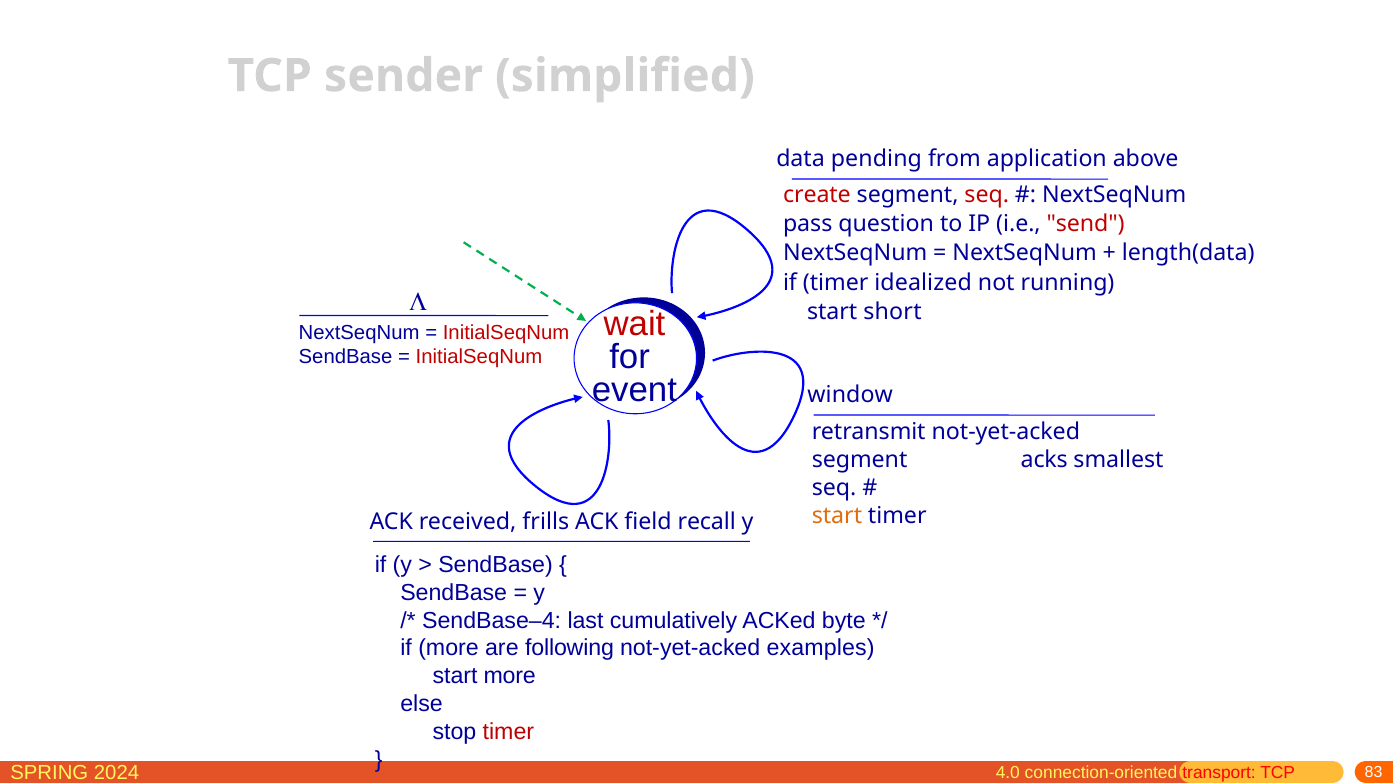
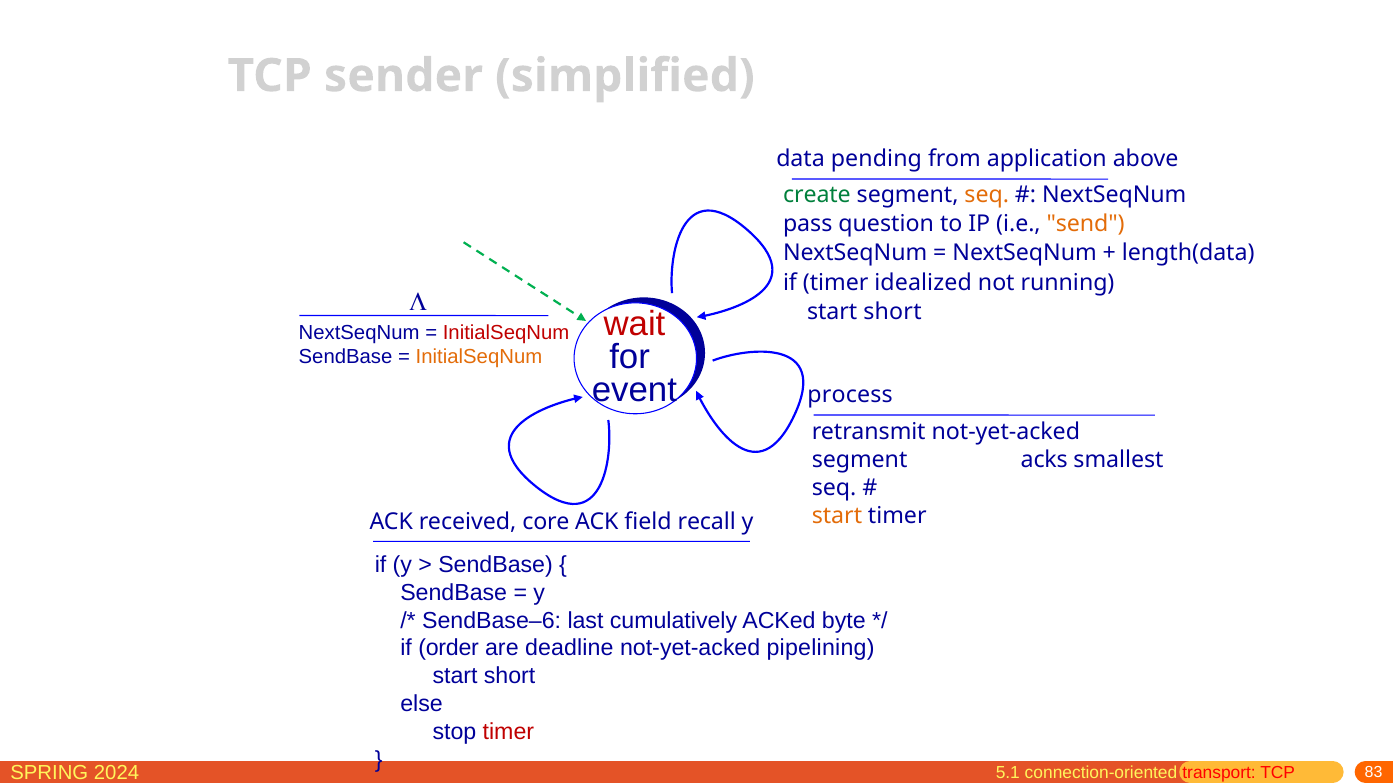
create colour: red -> green (817, 195)
seq colour: red -> orange (987, 195)
send colour: red -> orange (1086, 224)
InitialSeqNum colour: red -> orange (479, 357)
window: window -> process (850, 396)
frills: frills -> core (546, 522)
SendBase–4: SendBase–4 -> SendBase–6 (492, 621)
if more: more -> order (449, 649)
following: following -> deadline (569, 649)
examples: examples -> pipelining (821, 649)
more: more -> short (510, 676)
4.0: 4.0 -> 5.1 (1008, 774)
